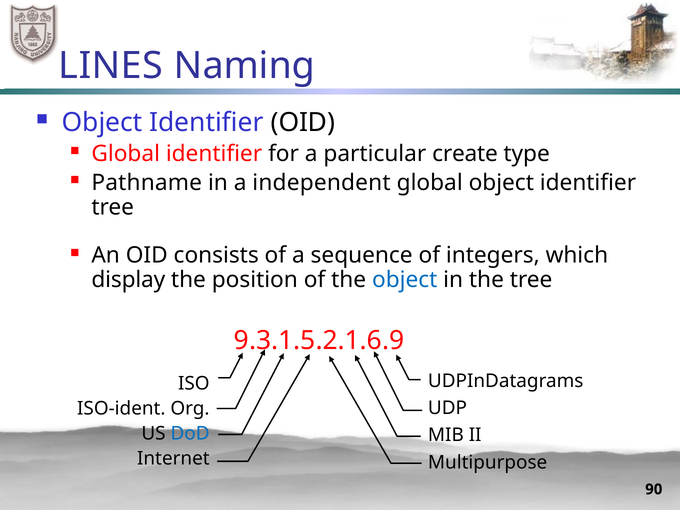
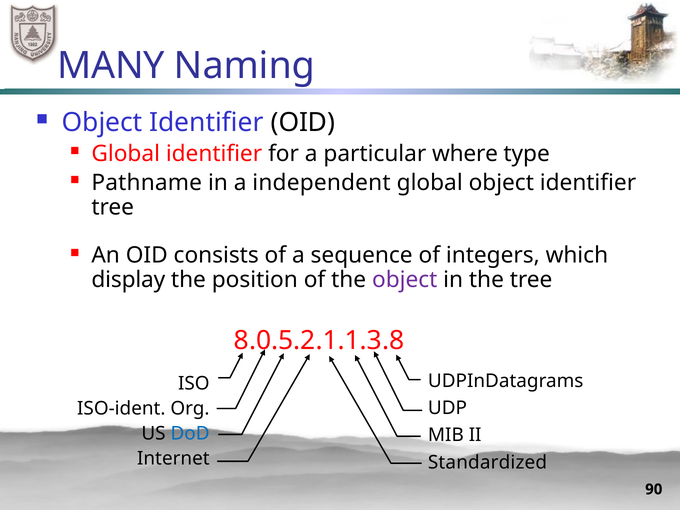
LINES: LINES -> MANY (111, 66)
create: create -> where (465, 154)
object colour: blue -> purple (405, 280)
9.3.1.5.2.1.6.9: 9.3.1.5.2.1.6.9 -> 8.0.5.2.1.1.3.8 (319, 341)
Multipurpose: Multipurpose -> Standardized (487, 462)
